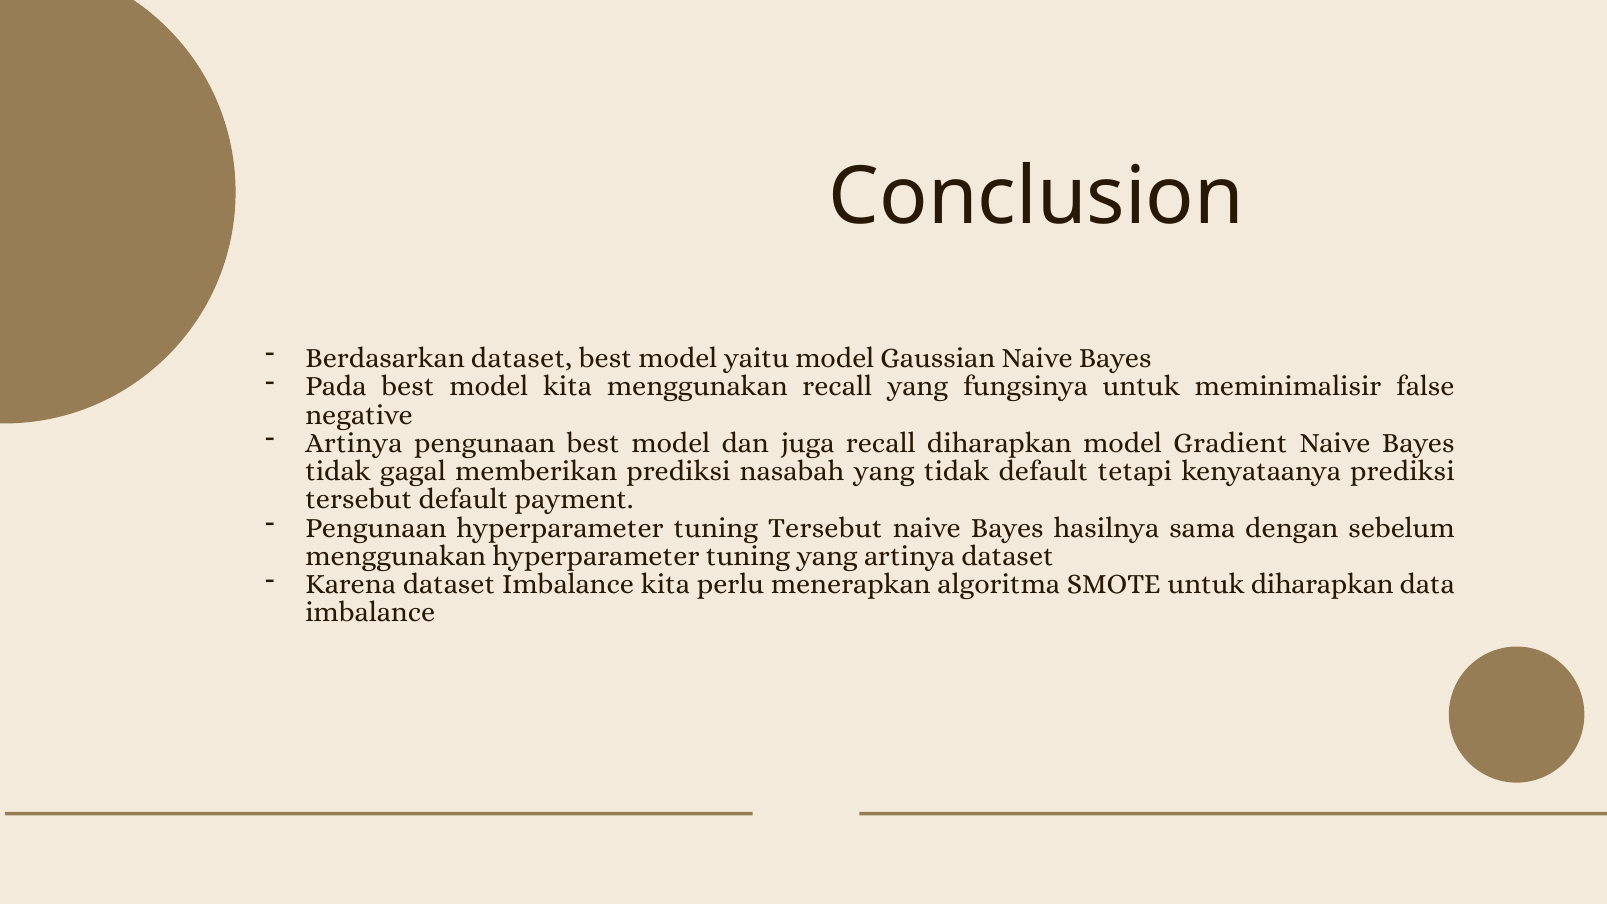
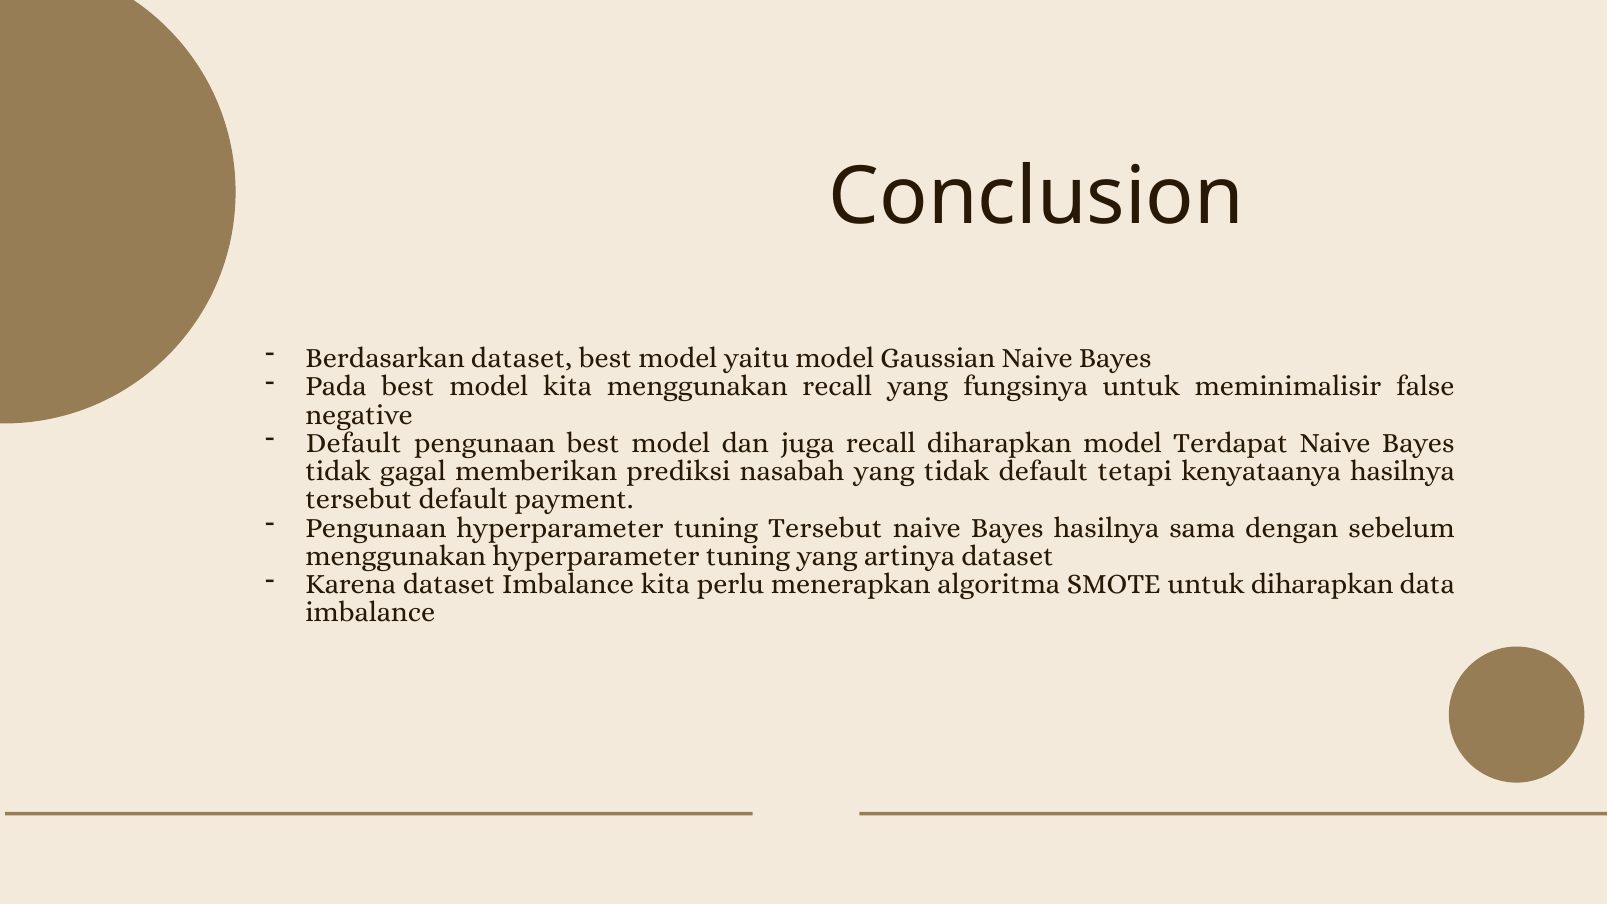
Artinya: Artinya -> Default (354, 443)
Gradient: Gradient -> Terdapat (1231, 443)
kenyataanya prediksi: prediksi -> hasilnya (1403, 471)
